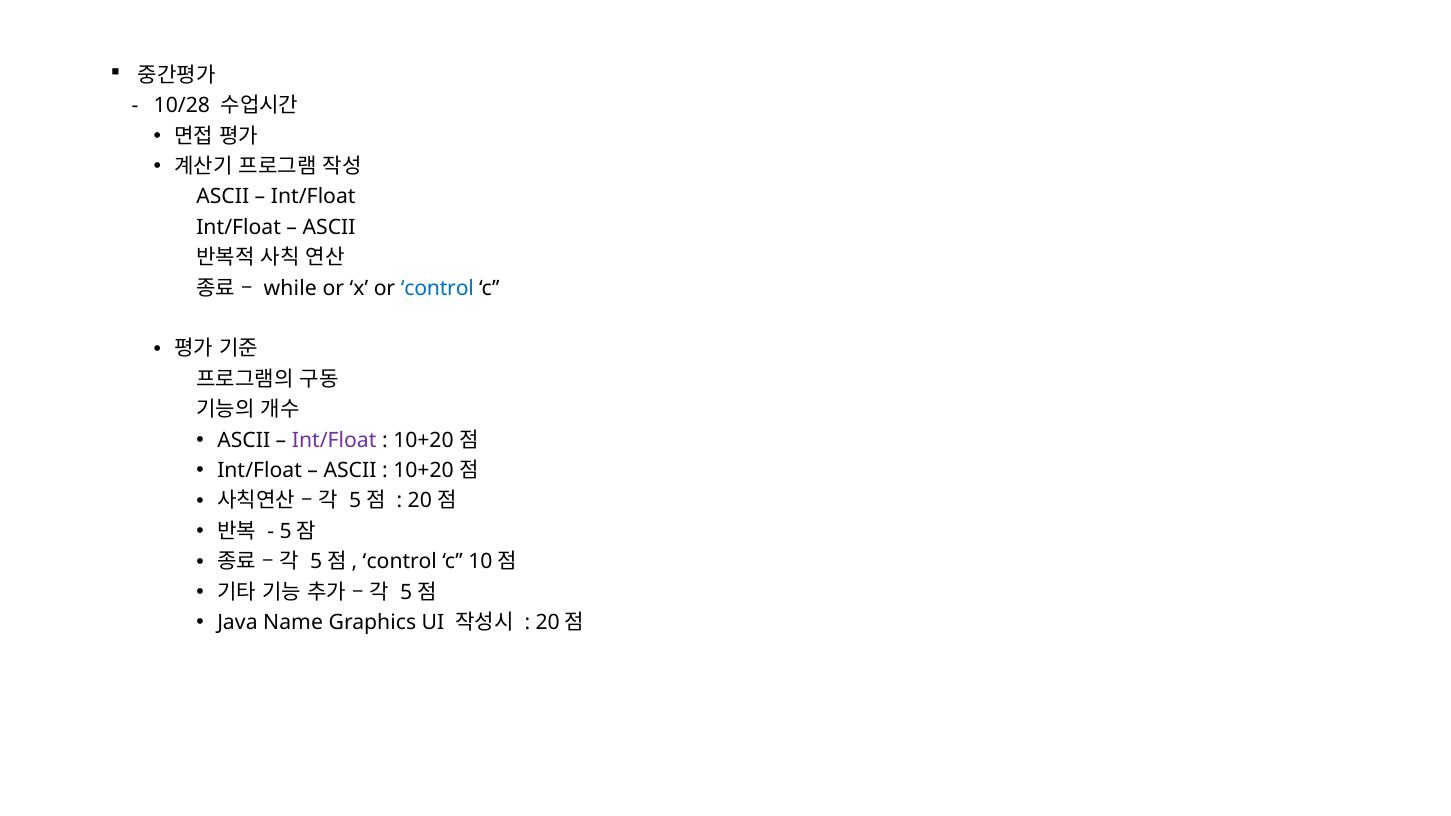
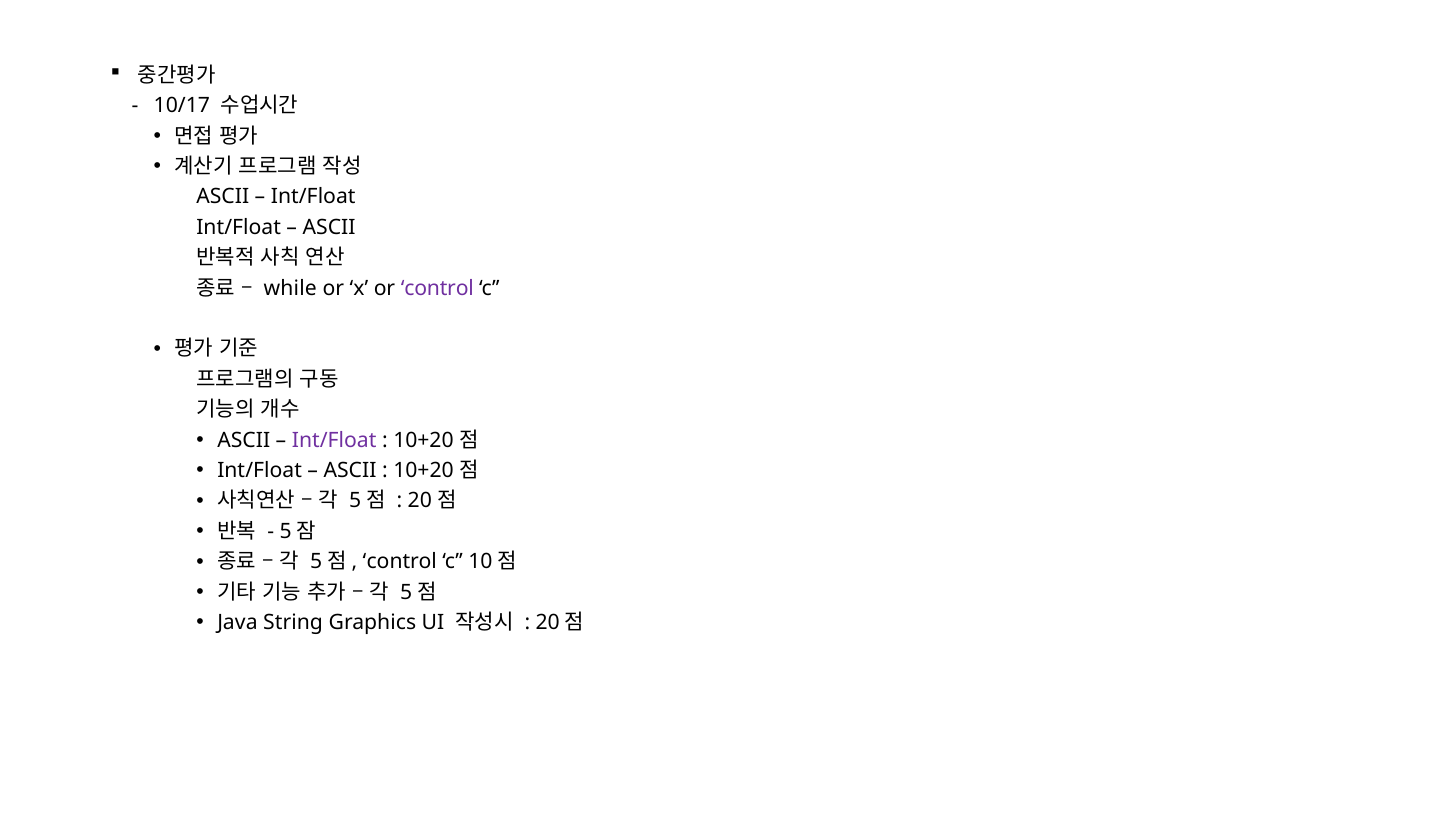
10/28: 10/28 -> 10/17 (182, 106)
control colour: blue -> purple (437, 288)
Name: Name -> String (293, 623)
